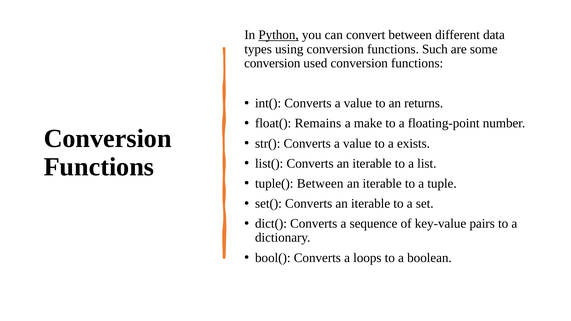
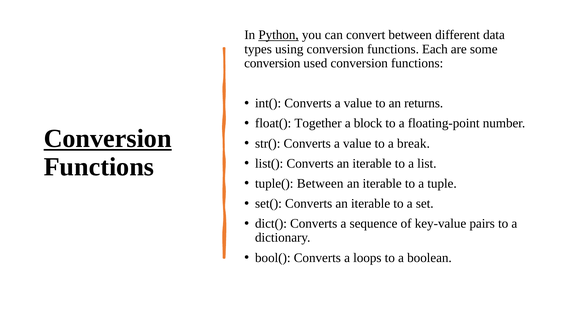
Such: Such -> Each (435, 49)
Remains: Remains -> Together (318, 123)
make: make -> block (368, 123)
Conversion underline: none -> present (108, 139)
exists: exists -> break (413, 143)
